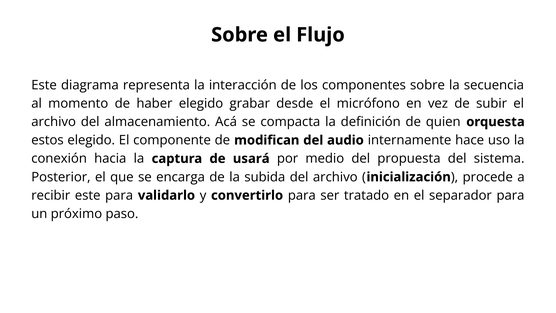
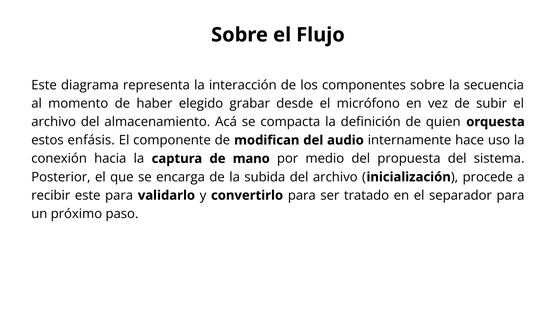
estos elegido: elegido -> enfásis (91, 140)
usará: usará -> mano (251, 158)
